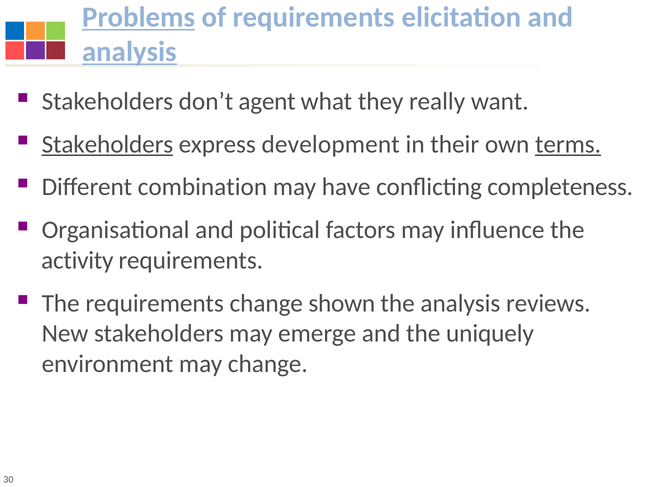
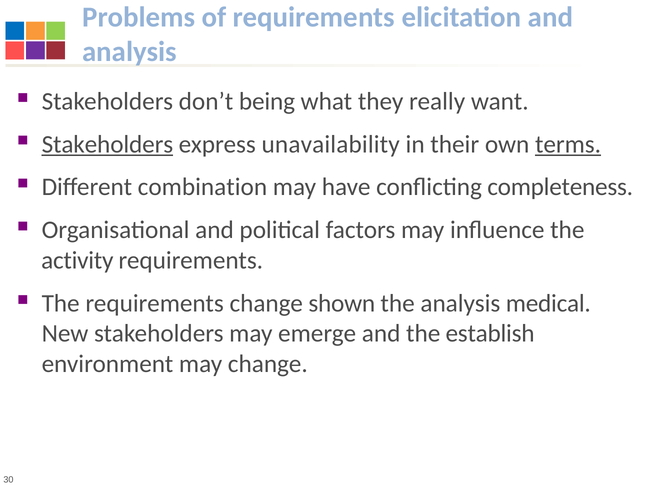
Problems underline: present -> none (139, 17)
analysis underline: present -> none (130, 52)
agent: agent -> being (267, 101)
development: development -> unavailability (331, 144)
reviews: reviews -> medical (548, 304)
uniquely: uniquely -> establish (490, 334)
